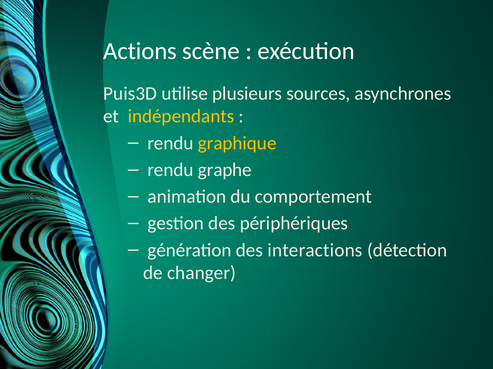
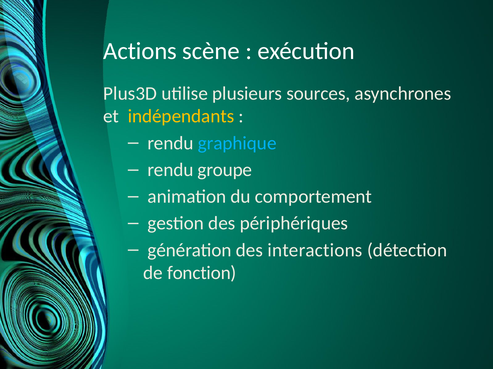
Puis3D: Puis3D -> Plus3D (130, 94)
graphique colour: yellow -> light blue (237, 143)
graphe: graphe -> groupe (225, 170)
changer: changer -> fonction (202, 273)
